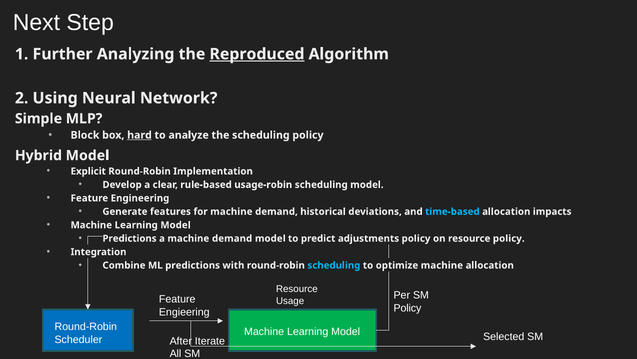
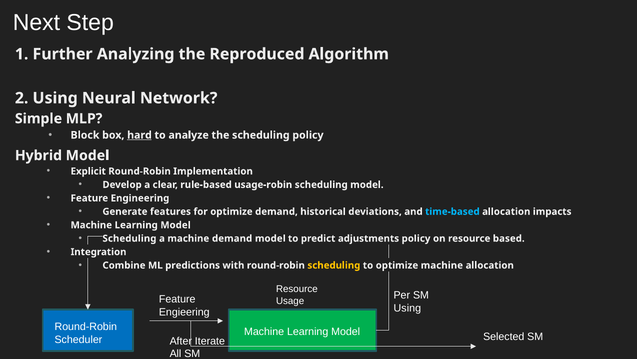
Reproduced underline: present -> none (257, 54)
for machine: machine -> optimize (231, 211)
Predictions: Predictions -> Scheduling (129, 238)
resource policy: policy -> based (509, 238)
scheduling colour: light blue -> yellow (334, 265)
Policy: Policy -> Using (407, 308)
